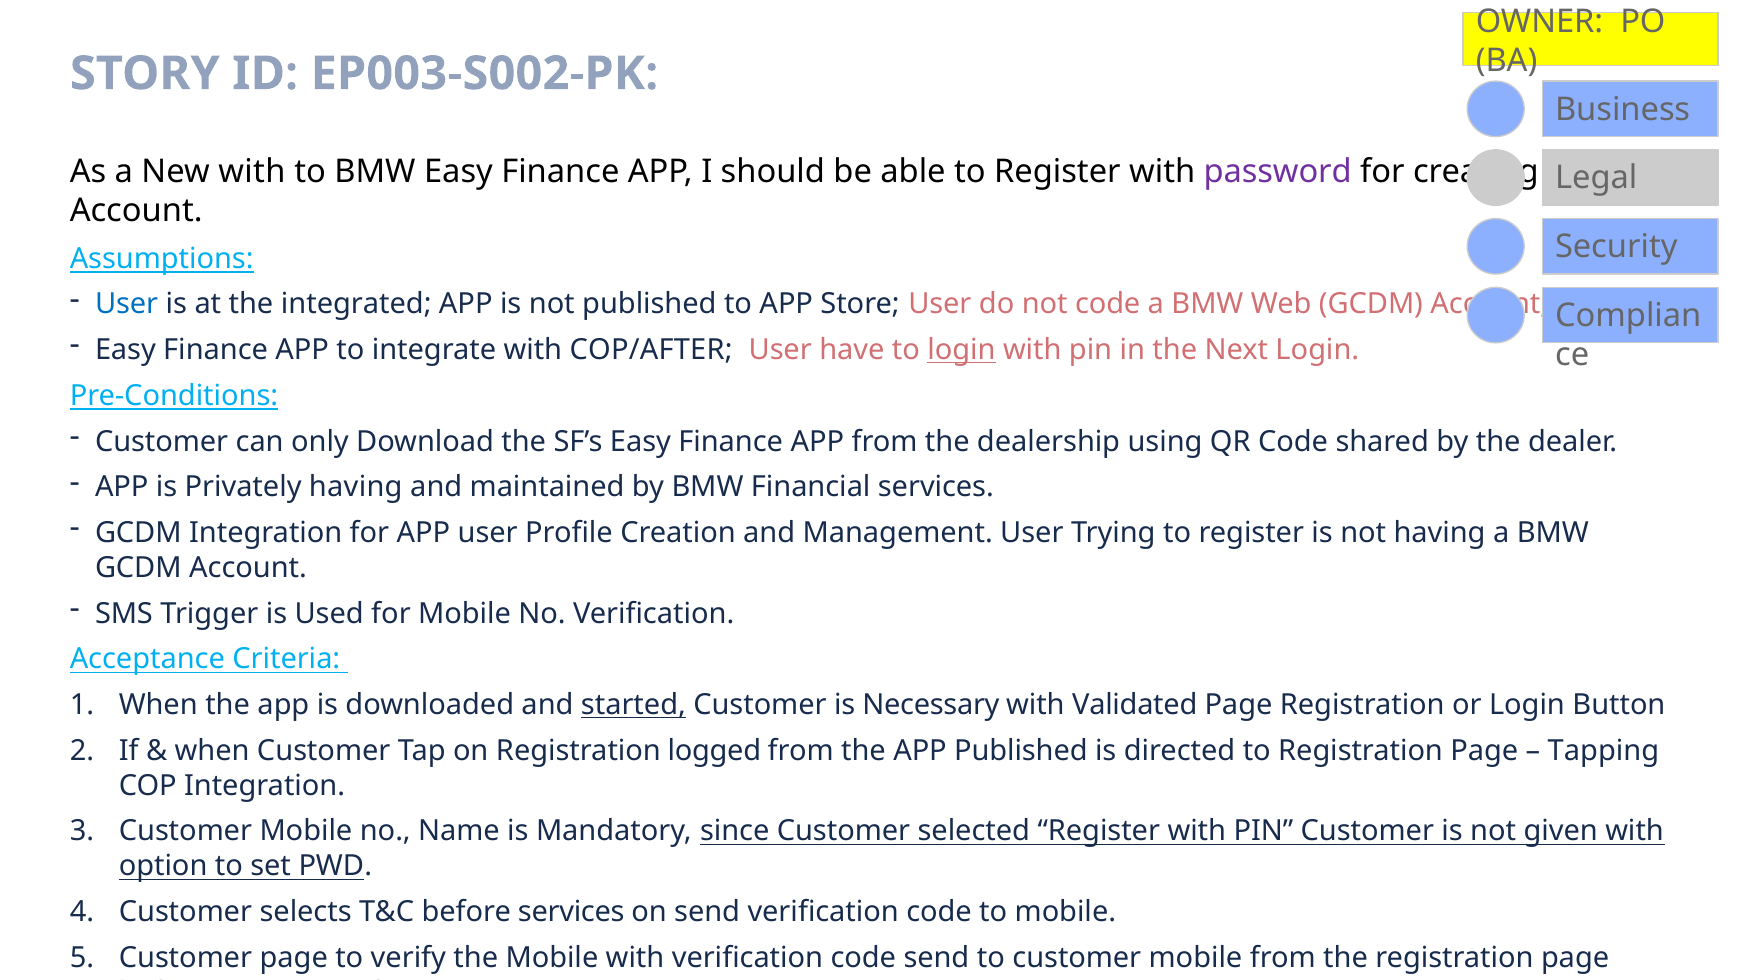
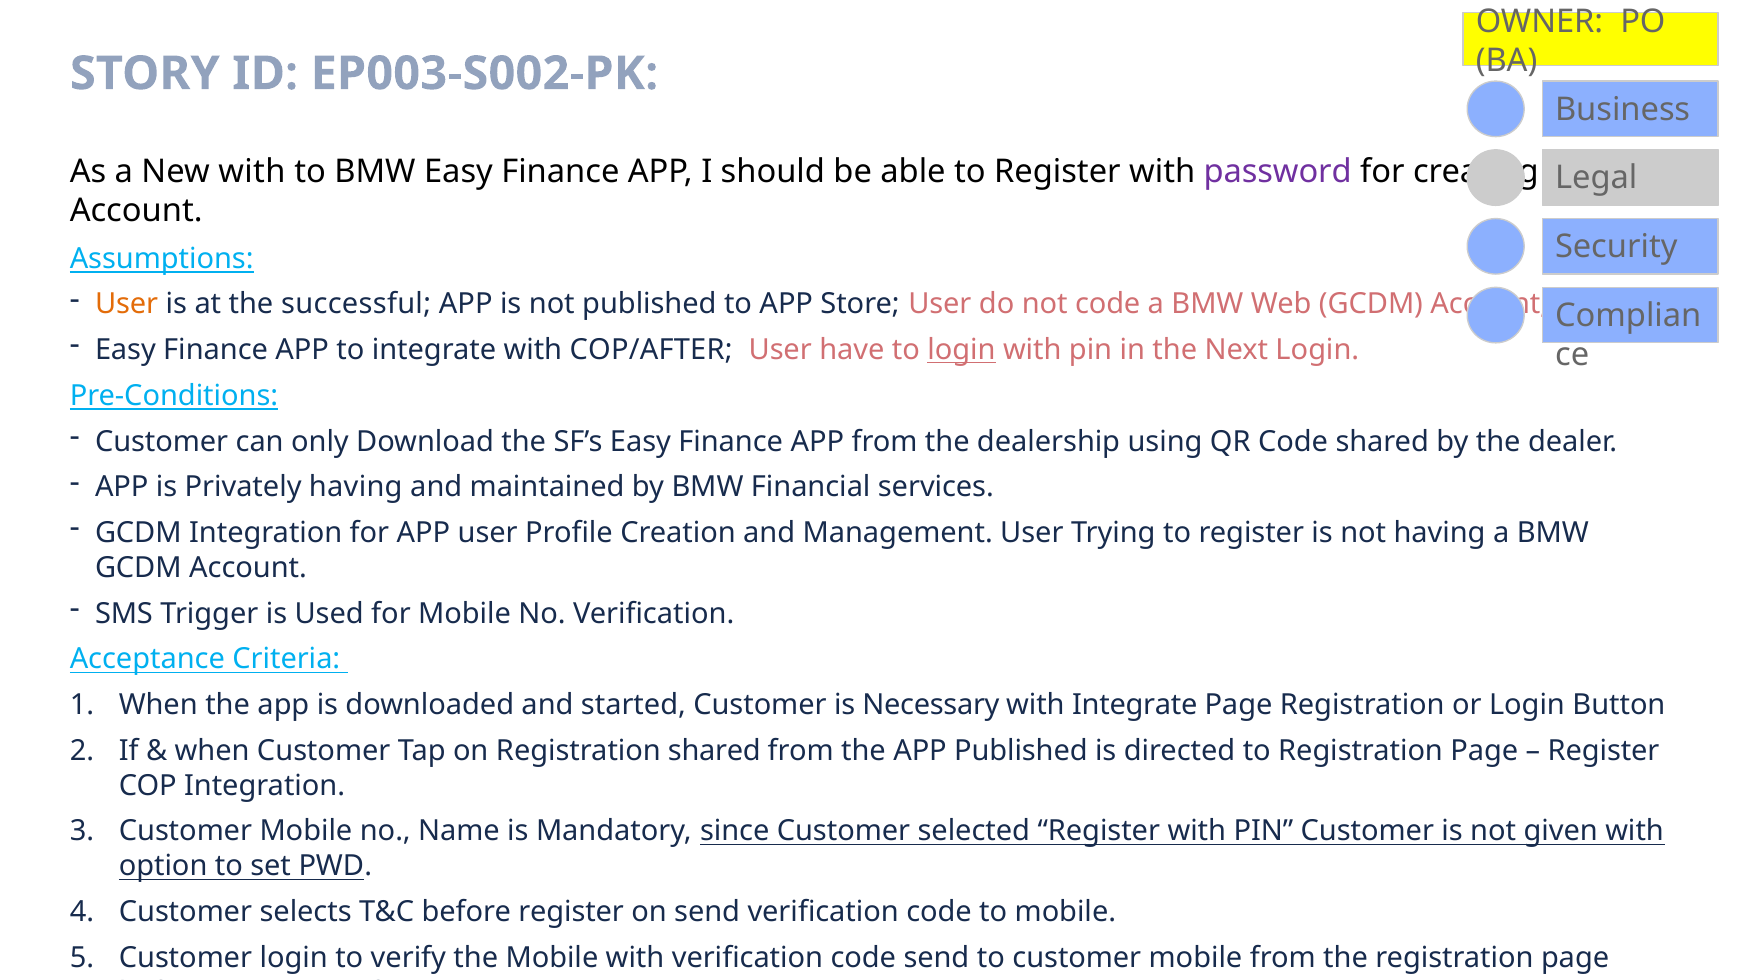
User colour: blue -> orange (127, 304)
the integrated: integrated -> successful (356, 304)
started underline: present -> none (633, 705)
with Validated: Validated -> Integrate (1135, 705)
Registration logged: logged -> shared (714, 751)
Tapping: Tapping -> Register (1604, 751)
before services: services -> register (571, 912)
Customer page: page -> login (294, 957)
